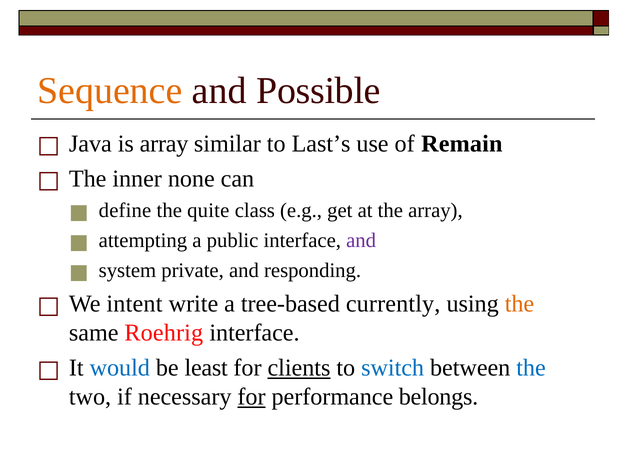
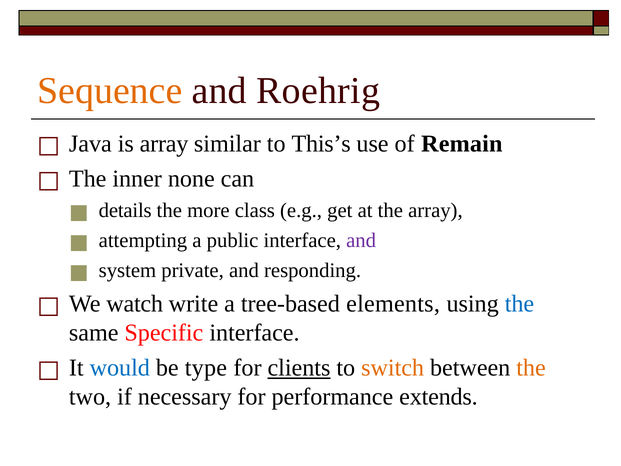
Possible: Possible -> Roehrig (318, 91)
Last’s: Last’s -> This’s (321, 144)
define: define -> details (125, 210)
quite: quite -> more (208, 210)
intent: intent -> watch (135, 304)
currently: currently -> elements (393, 304)
the colour: orange -> blue (519, 304)
Roehrig: Roehrig -> Specific (164, 333)
least: least -> type (206, 368)
switch colour: blue -> orange (393, 368)
the colour: blue -> orange (531, 368)
for underline: present -> none (252, 397)
belongs: belongs -> extends (438, 397)
